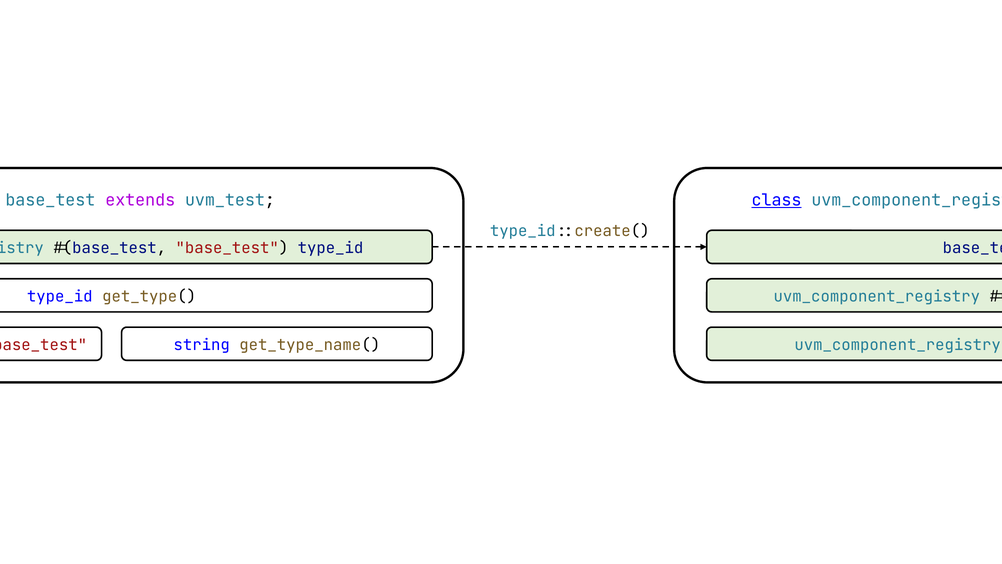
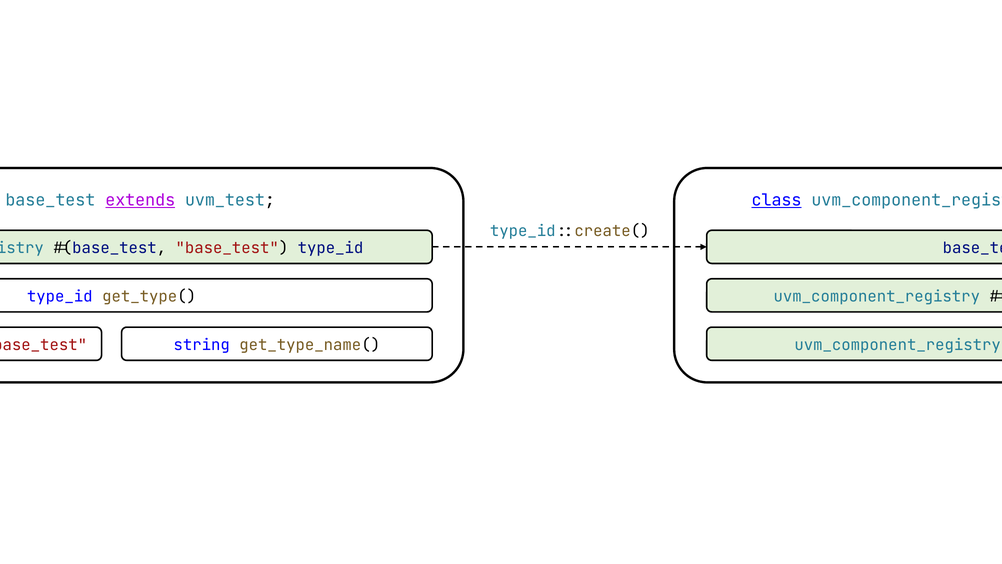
extends underline: none -> present (140, 200)
